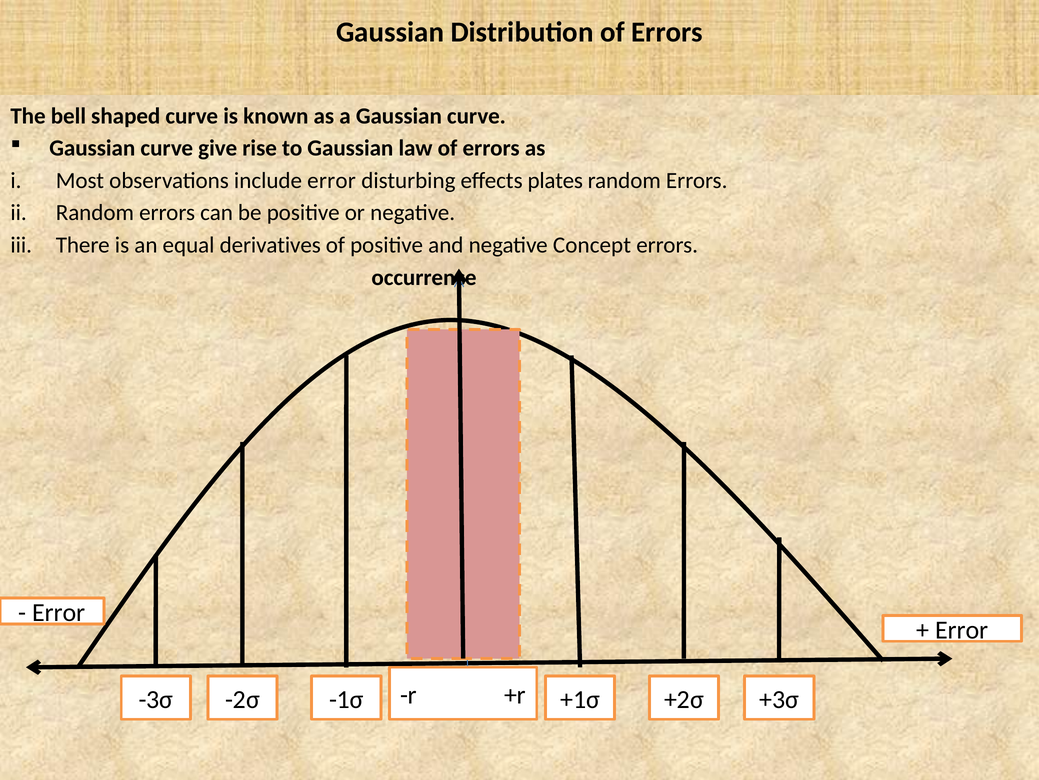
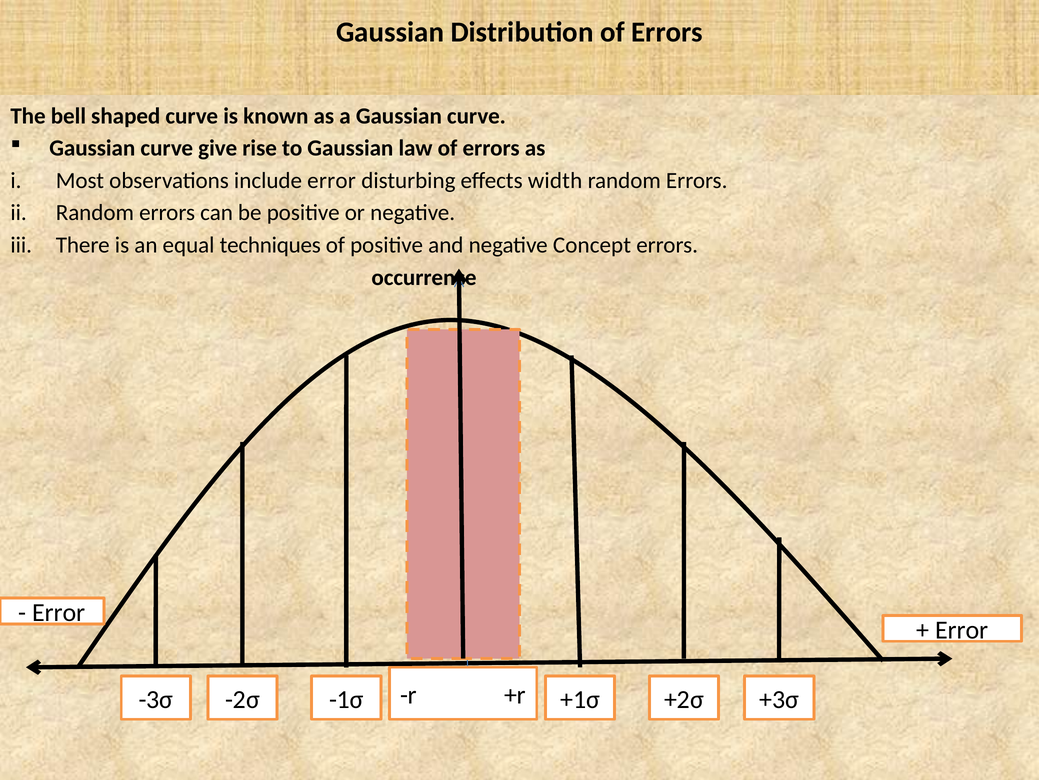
plates: plates -> width (555, 180)
derivatives: derivatives -> techniques (270, 245)
